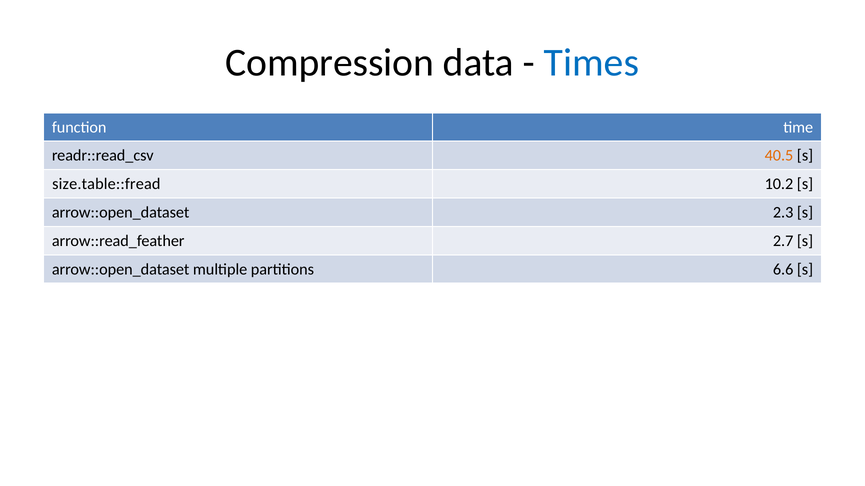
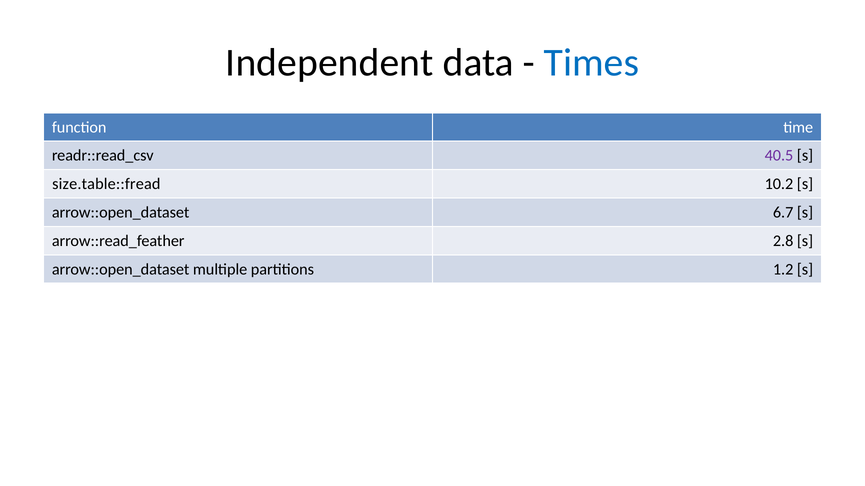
Compression: Compression -> Independent (330, 63)
40.5 colour: orange -> purple (779, 156)
2.3: 2.3 -> 6.7 (783, 213)
2.7: 2.7 -> 2.8 (783, 241)
6.6: 6.6 -> 1.2 (783, 270)
